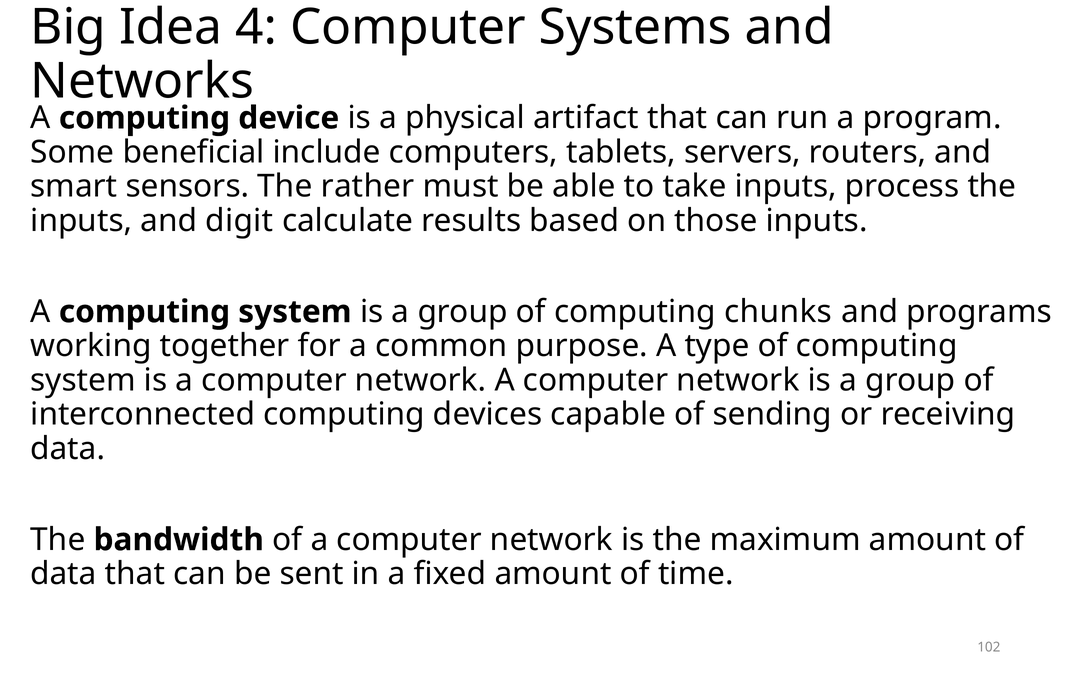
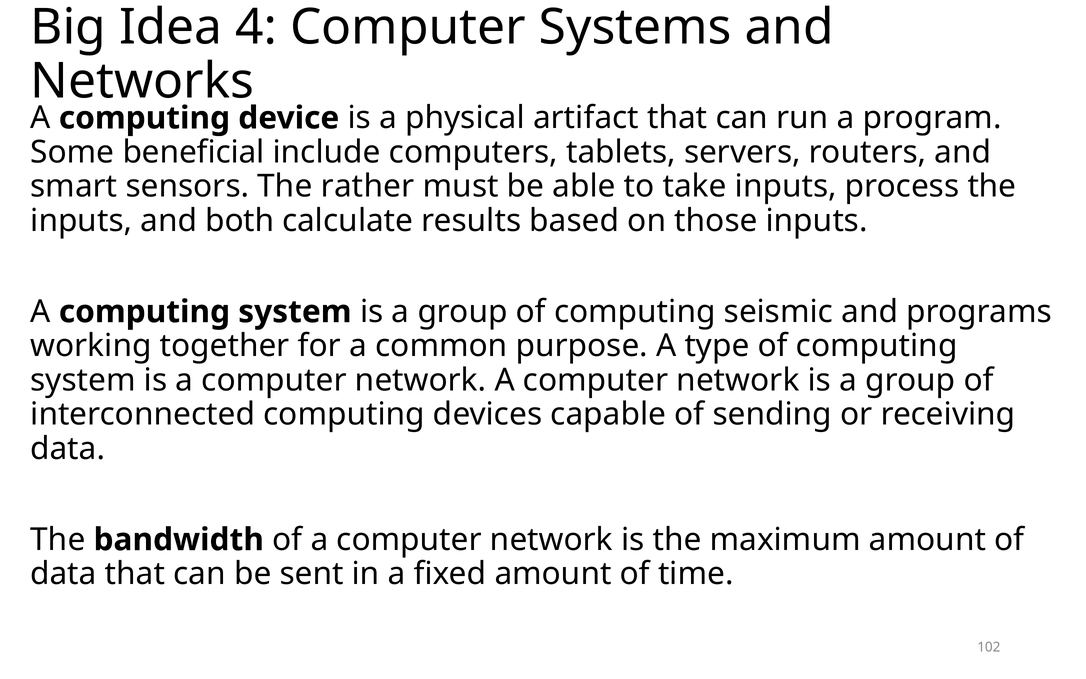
digit: digit -> both (240, 221)
chunks: chunks -> seismic (778, 312)
